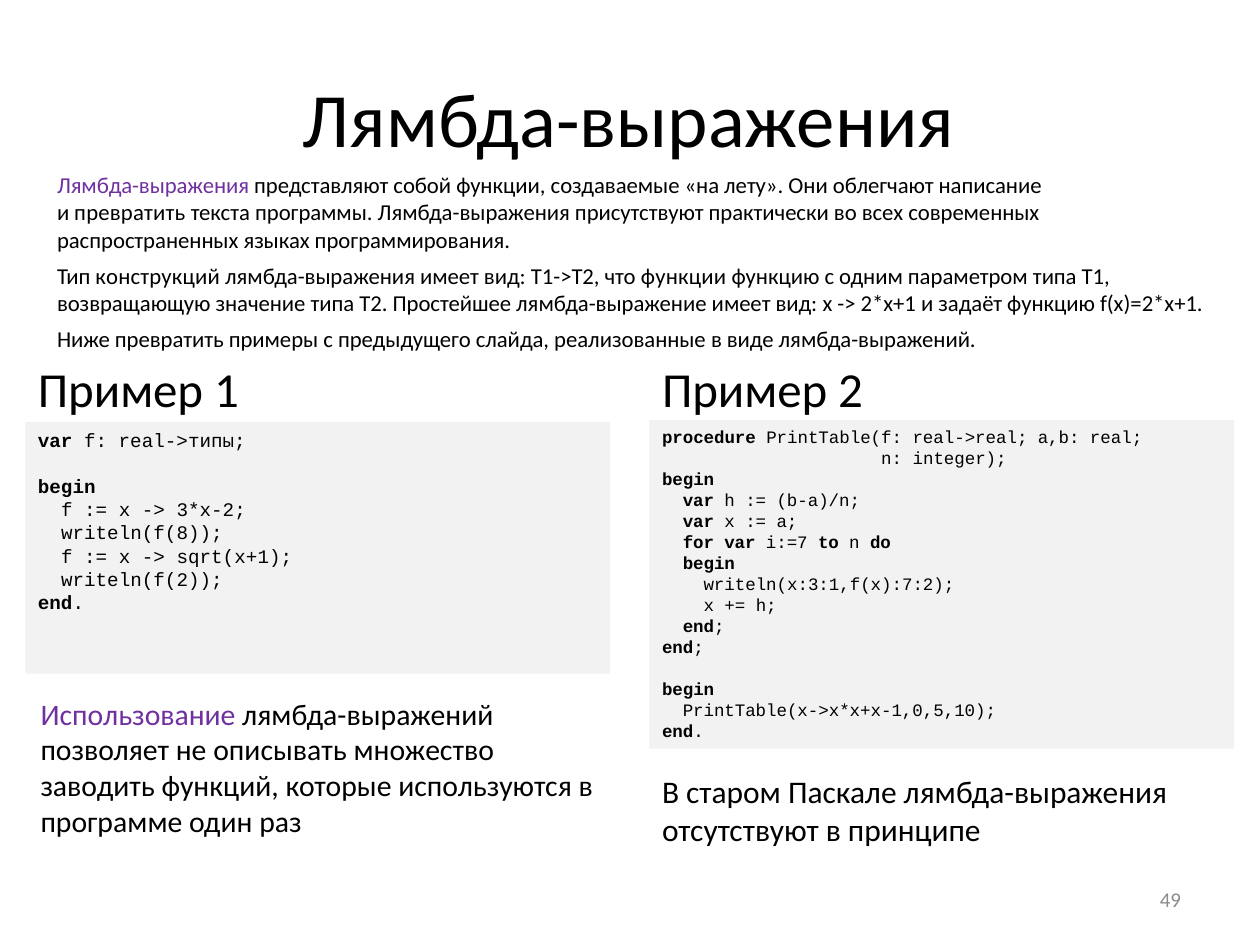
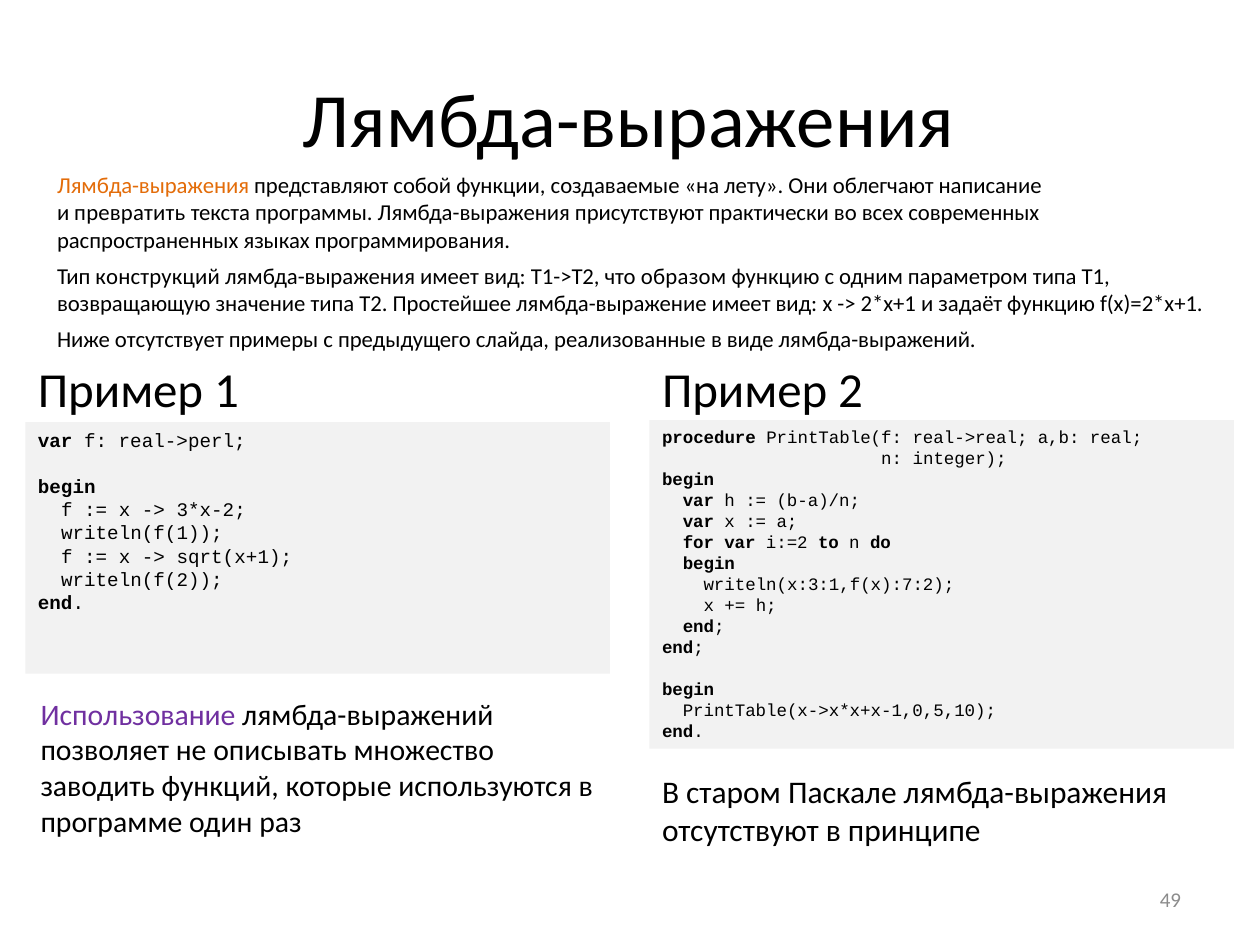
Лямбда-выражения colour: purple -> orange (153, 186)
что функции: функции -> образом (684, 277)
Ниже превратить: превратить -> отсутствует (169, 340)
real->типы: real->типы -> real->perl (182, 442)
writeln(f(8: writeln(f(8 -> writeln(f(1 (142, 534)
i:=7: i:=7 -> i:=2 (787, 543)
